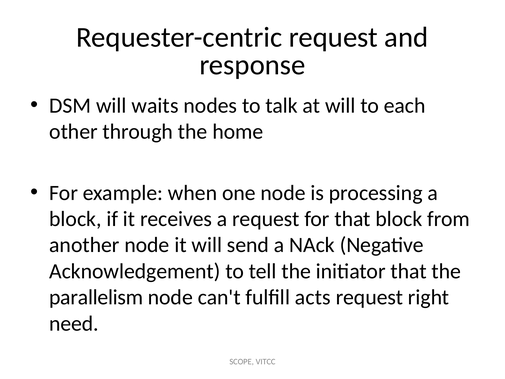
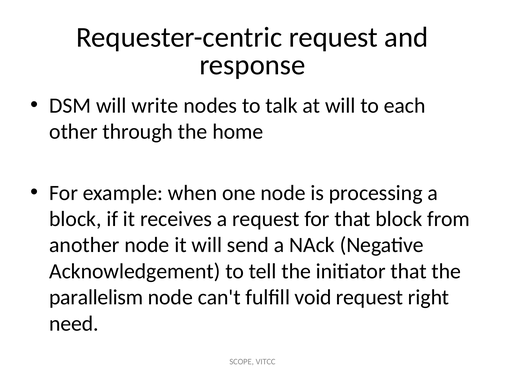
waits: waits -> write (155, 105)
acts: acts -> void (313, 297)
